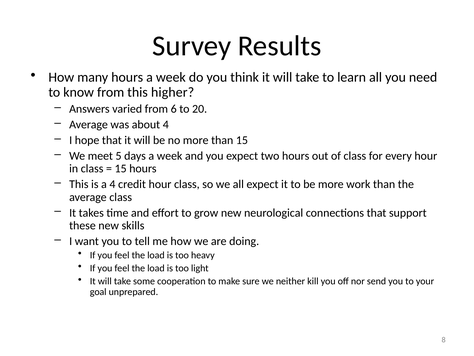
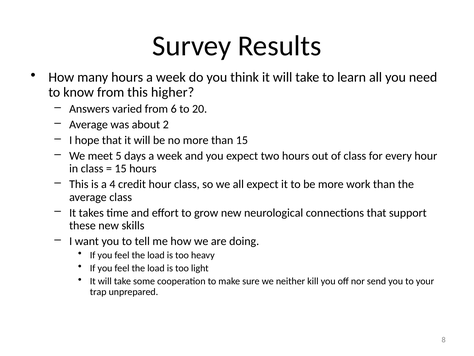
about 4: 4 -> 2 (166, 124)
goal: goal -> trap (98, 291)
